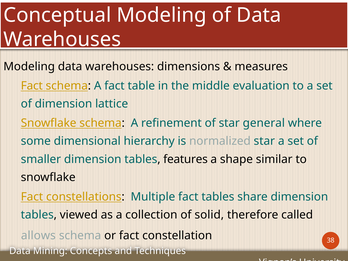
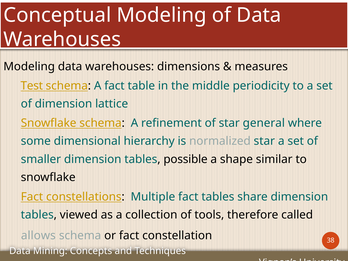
Fact: Fact -> Test (32, 86)
evaluation: evaluation -> periodicity (261, 86)
features: features -> possible (186, 159)
solid: solid -> tools (209, 215)
